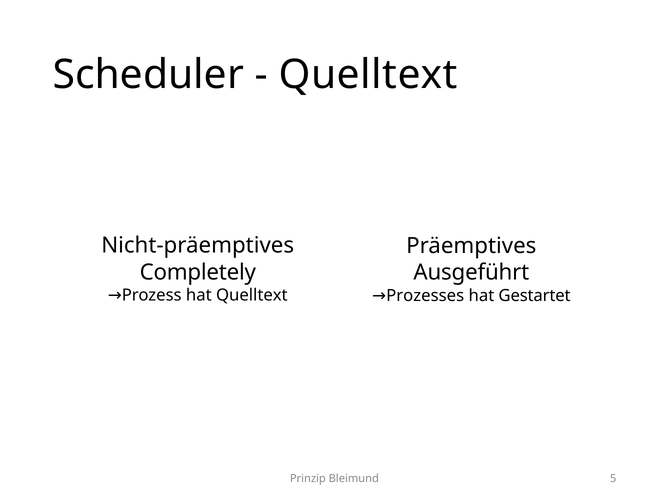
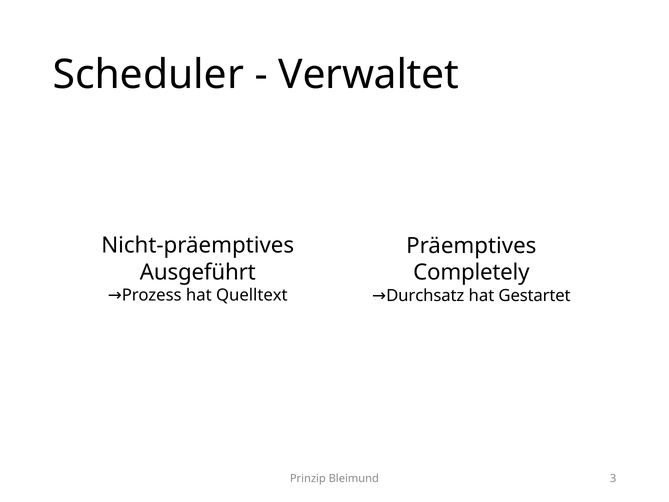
Quelltext: Quelltext -> Verwaltet (369, 75)
Completely: Completely -> Ausgeführt (198, 272)
Ausgeführt: Ausgeführt -> Completely (471, 272)
Prozesses: Prozesses -> Durchsatz (425, 295)
5: 5 -> 3 (613, 478)
